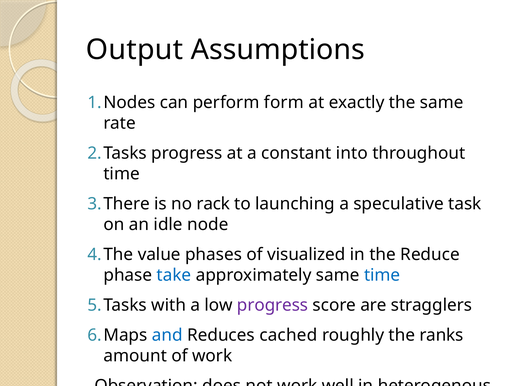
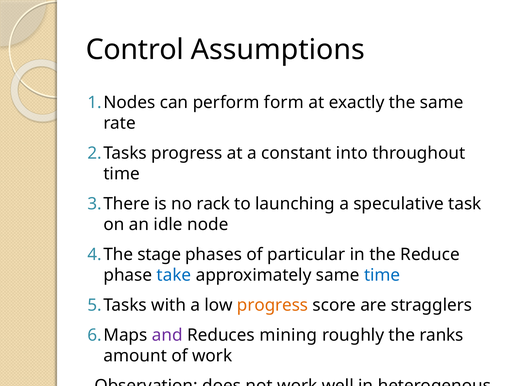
Output: Output -> Control (135, 50)
value: value -> stage (159, 255)
visualized: visualized -> particular (306, 255)
progress colour: purple -> orange (273, 305)
and colour: blue -> purple (167, 335)
cached: cached -> mining (288, 335)
